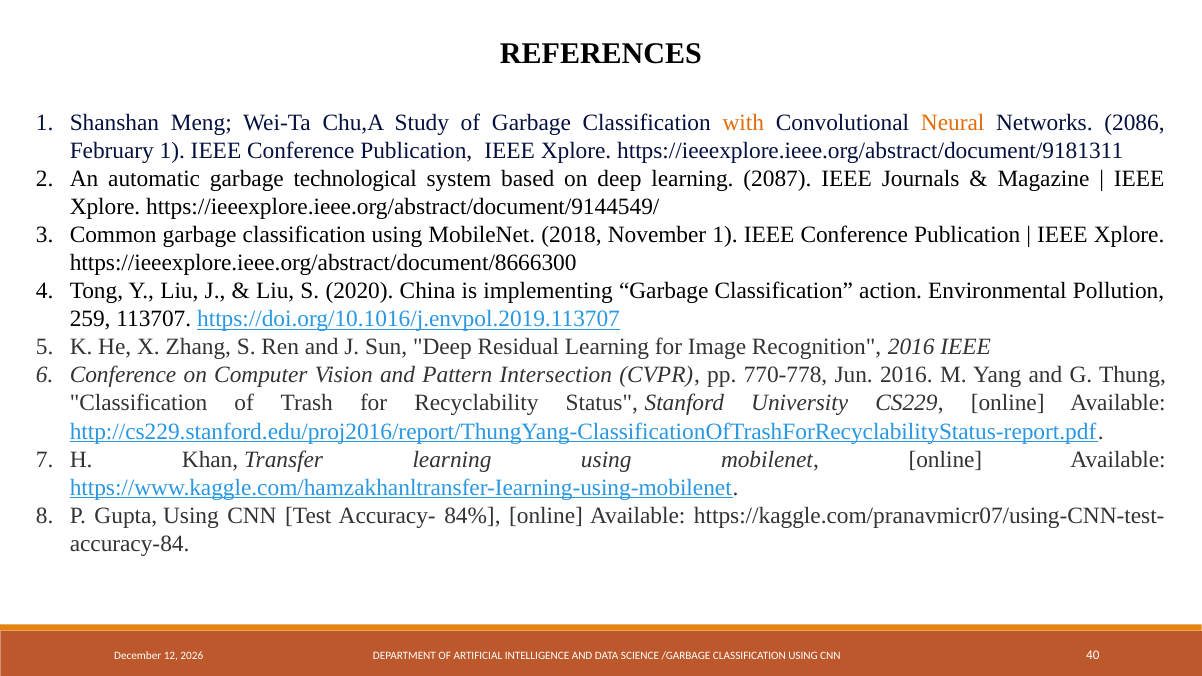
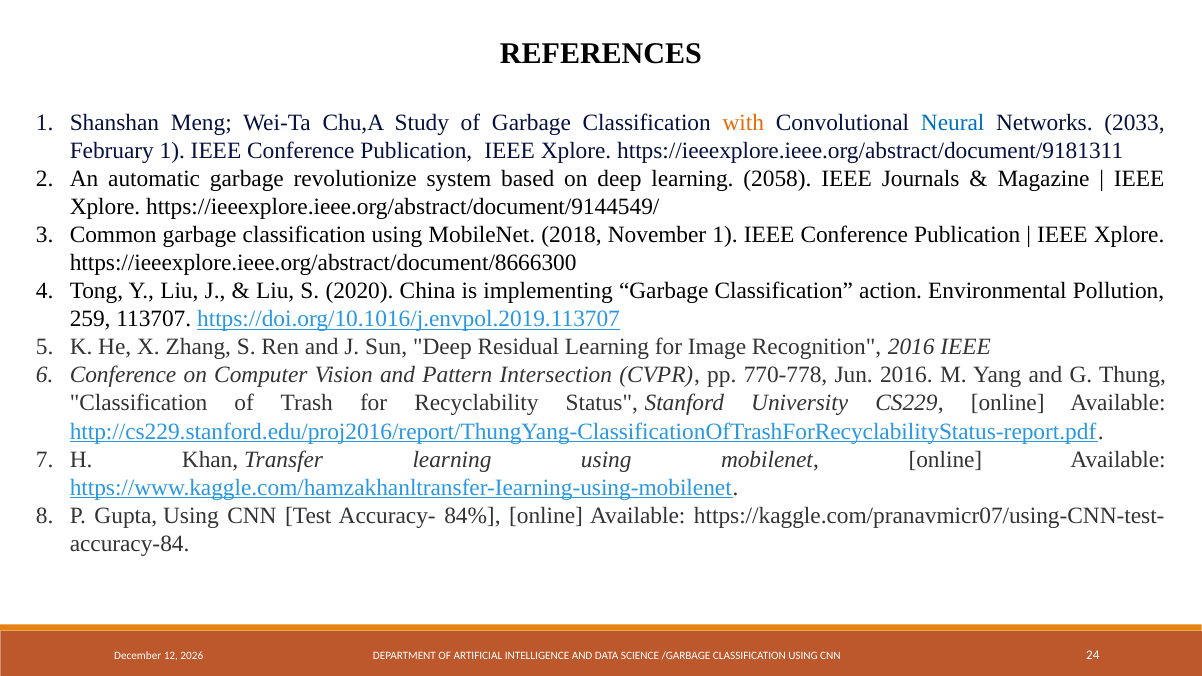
Neural colour: orange -> blue (953, 123)
2086: 2086 -> 2033 (1135, 123)
technological: technological -> revolutionize (355, 179)
2087: 2087 -> 2058 (777, 179)
40: 40 -> 24 (1093, 656)
